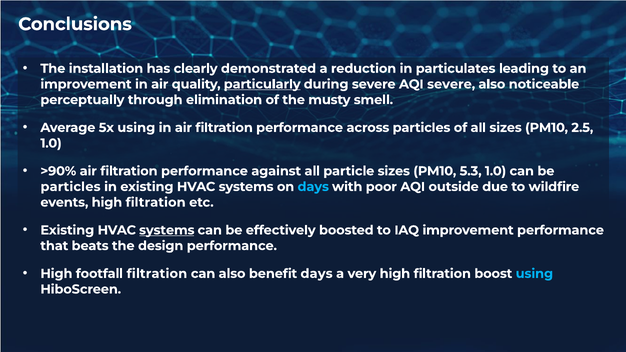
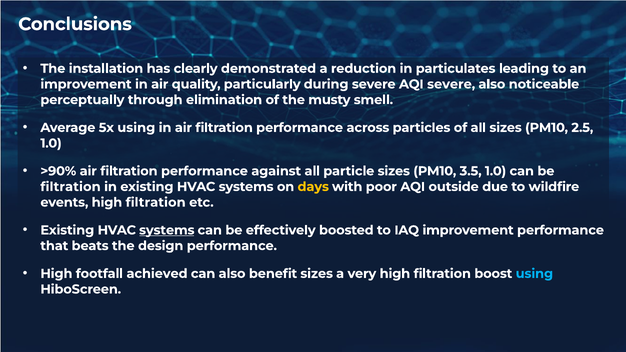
particularly underline: present -> none (262, 84)
5.3: 5.3 -> 3.5 (471, 171)
particles: particles -> filtration (71, 187)
days colour: light blue -> yellow (313, 187)
footfall filtration: filtration -> achieved (157, 274)
benefit days: days -> sizes (317, 274)
